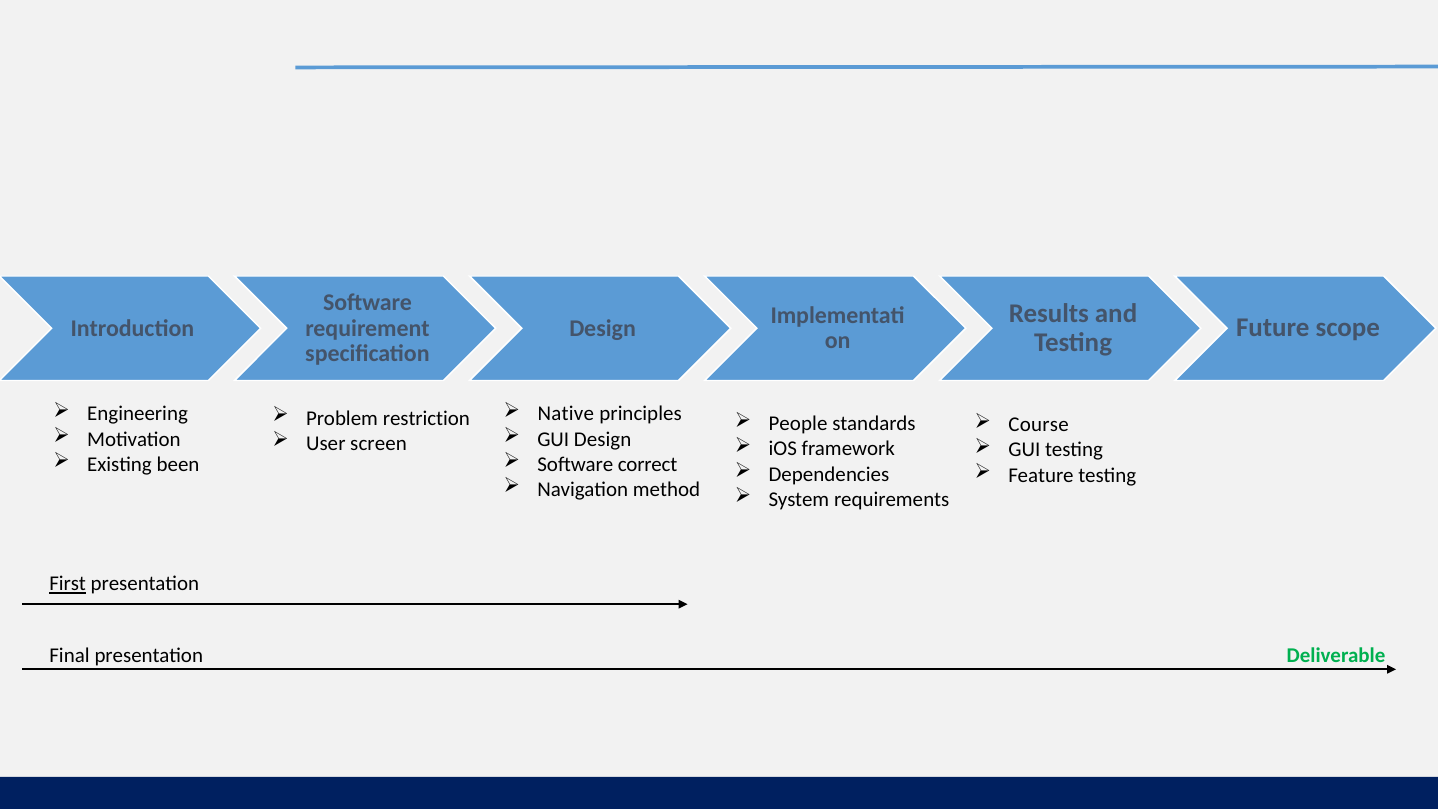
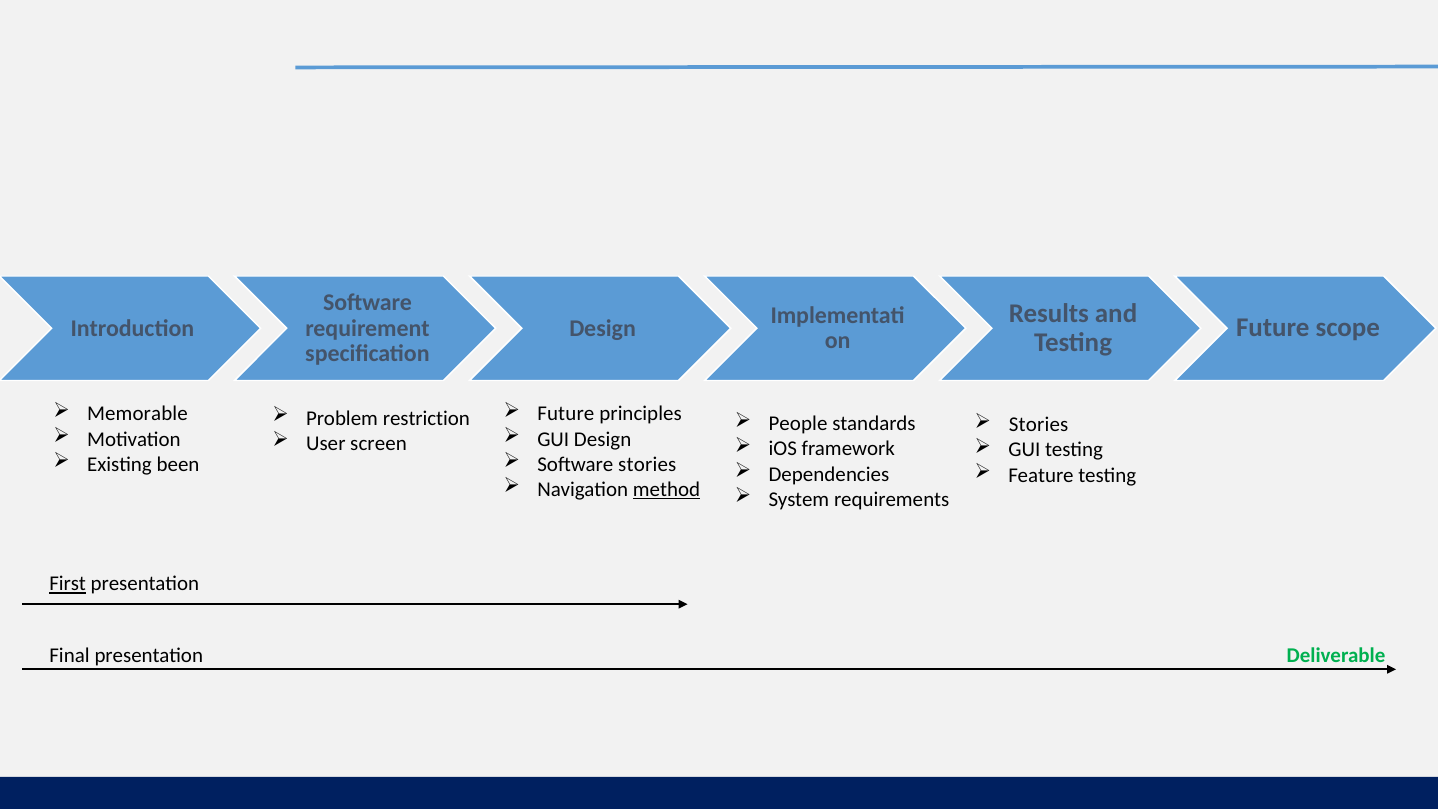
Engineering: Engineering -> Memorable (137, 414)
Native: Native -> Future (566, 414)
Course: Course -> Stories (1039, 425)
Software correct: correct -> stories (647, 464)
method underline: none -> present (666, 489)
